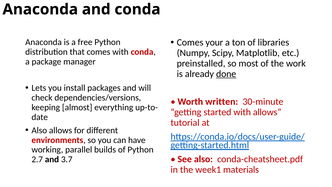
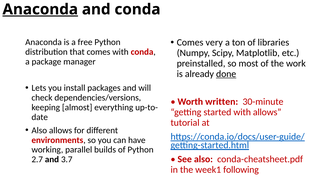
Anaconda underline: none -> present (40, 9)
your: your -> very (214, 42)
materials: materials -> following (241, 169)
